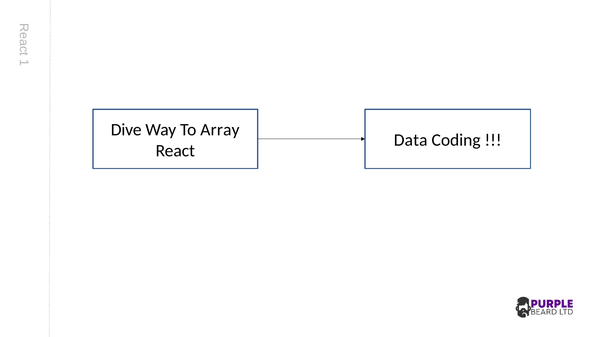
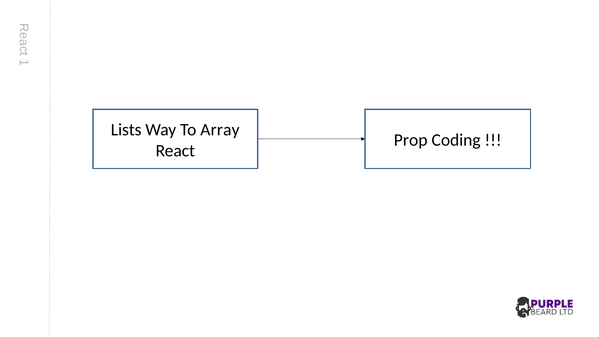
Dive: Dive -> Lists (126, 130)
Data: Data -> Prop (411, 140)
